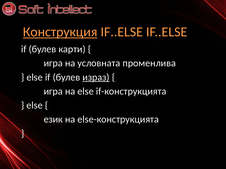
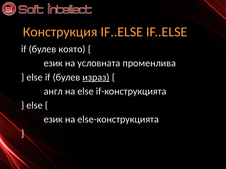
Конструкция underline: present -> none (60, 32)
карти: карти -> която (72, 49)
игра: игра -> език (53, 63)
игра: игра -> англ (53, 92)
